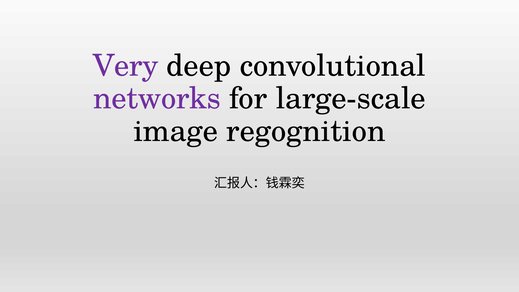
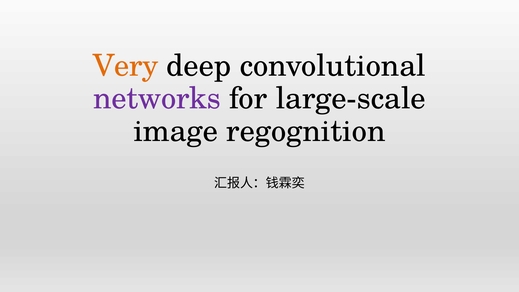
Very colour: purple -> orange (126, 66)
